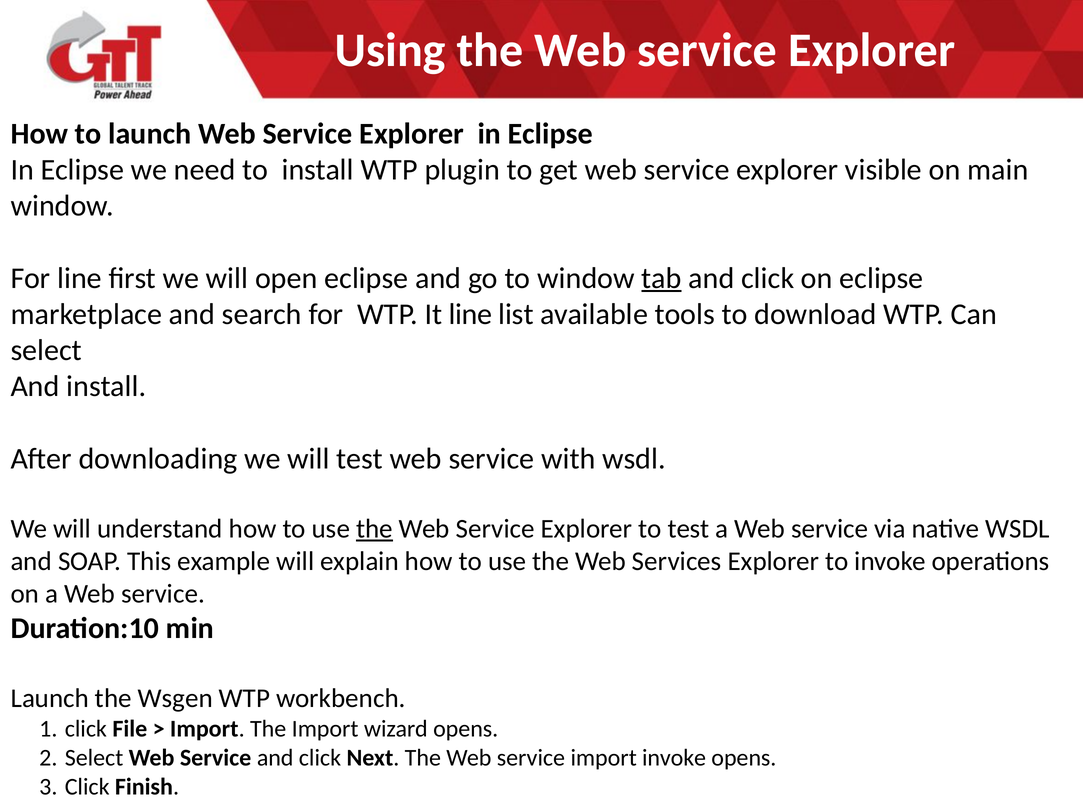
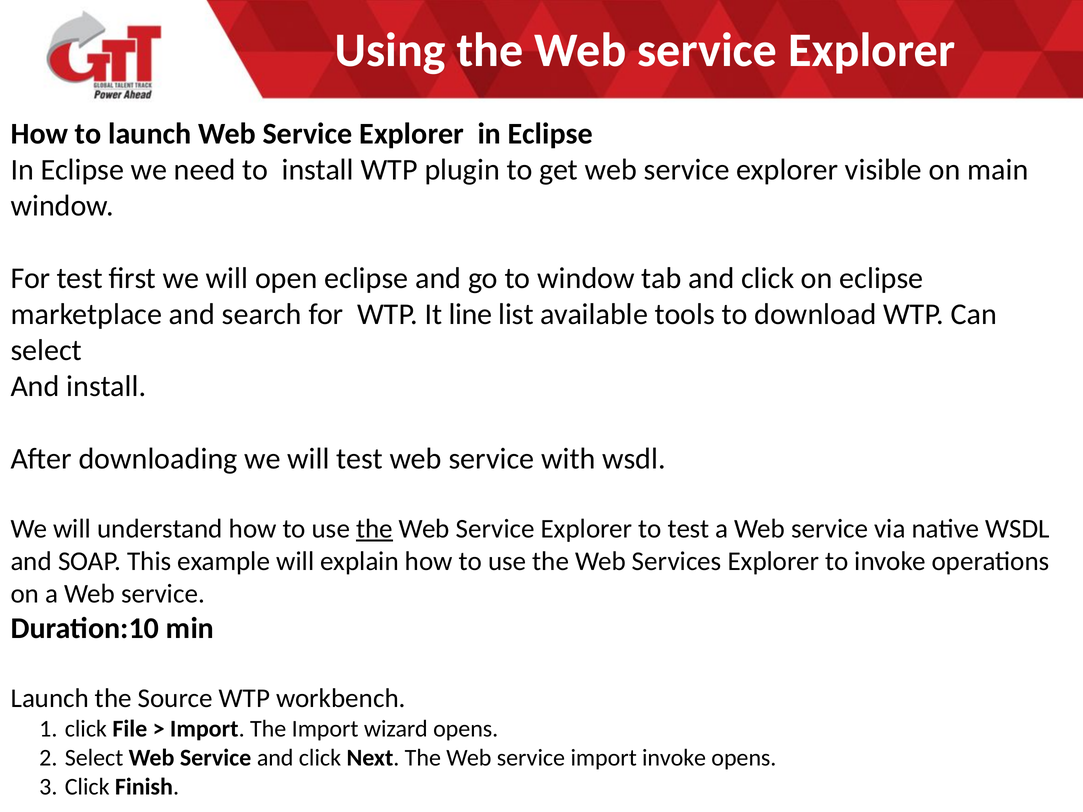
For line: line -> test (80, 278)
tab underline: present -> none (662, 278)
Wsgen: Wsgen -> Source (175, 699)
